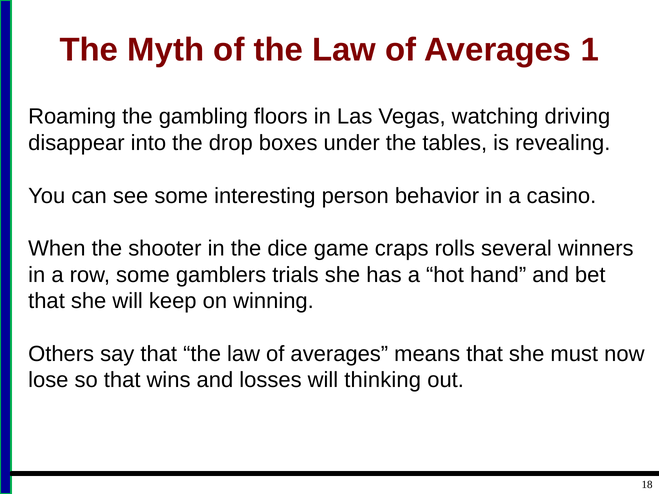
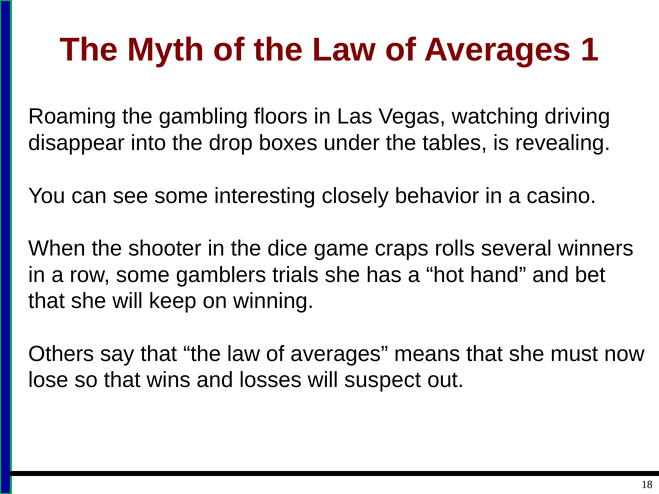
person: person -> closely (355, 196)
thinking: thinking -> suspect (383, 380)
